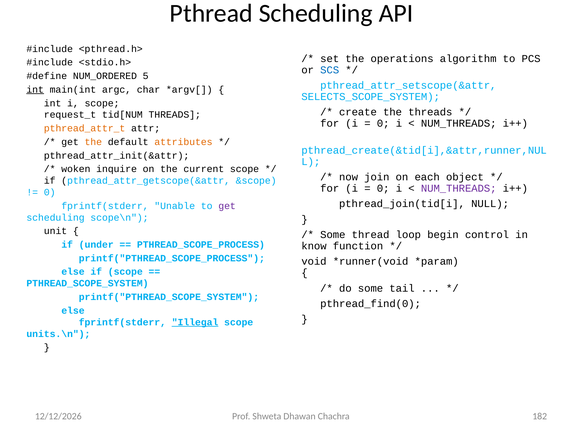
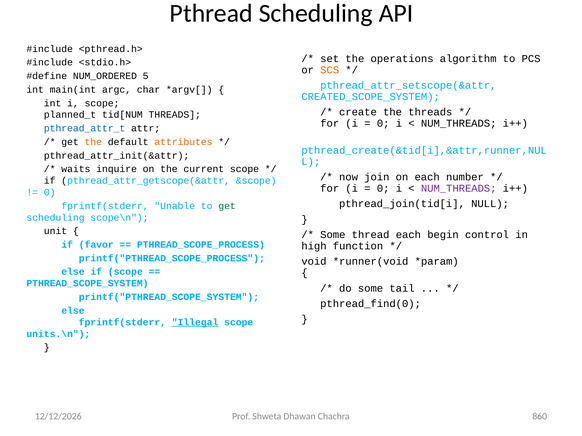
SCS colour: blue -> orange (330, 70)
int underline: present -> none (35, 90)
SELECTS_SCOPE_SYSTEM: SELECTS_SCOPE_SYSTEM -> CREATED_SCOPE_SYSTEM (371, 97)
request_t: request_t -> planned_t (70, 115)
pthread_attr_t colour: orange -> blue (85, 128)
woken: woken -> waits (76, 169)
object: object -> number (465, 177)
get colour: purple -> green (227, 206)
thread loop: loop -> each (408, 235)
under: under -> favor (96, 245)
know: know -> high (314, 246)
182: 182 -> 860 (540, 417)
